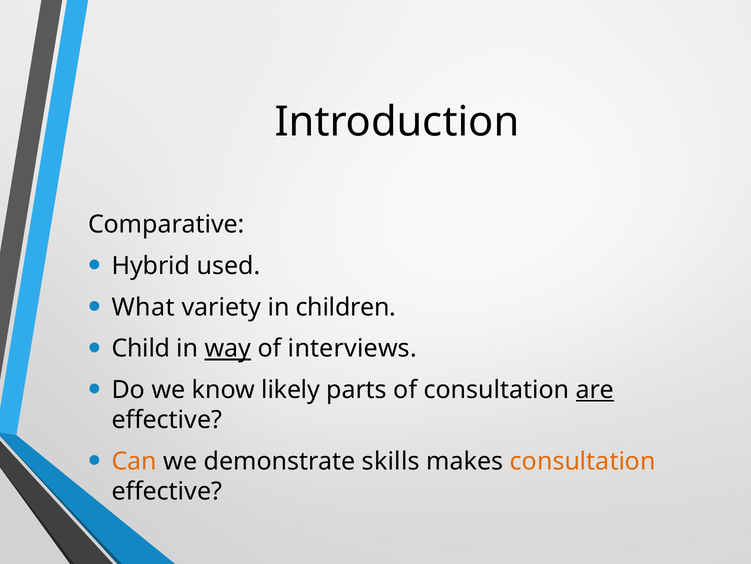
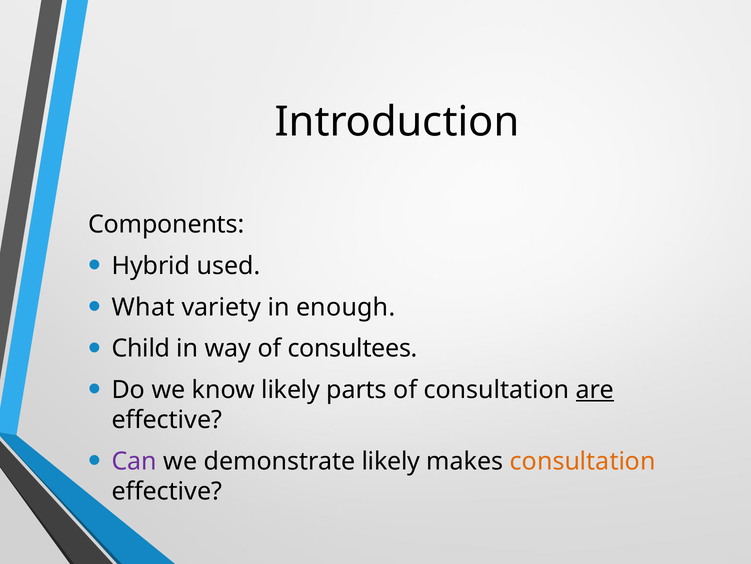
Comparative: Comparative -> Components (166, 224)
children: children -> enough (346, 307)
way underline: present -> none (228, 348)
interviews: interviews -> consultees (353, 348)
Can colour: orange -> purple (134, 461)
demonstrate skills: skills -> likely (391, 461)
